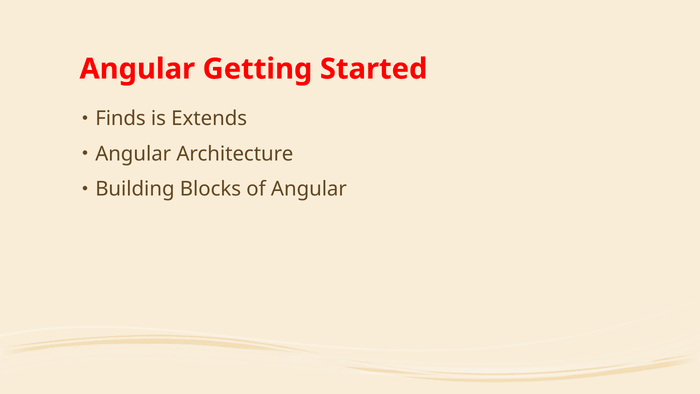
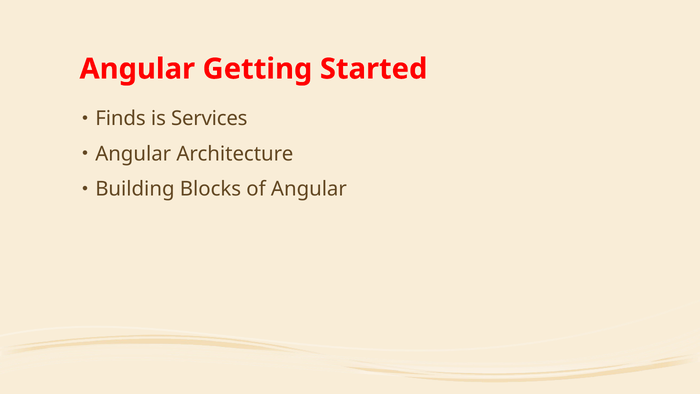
Extends: Extends -> Services (209, 119)
